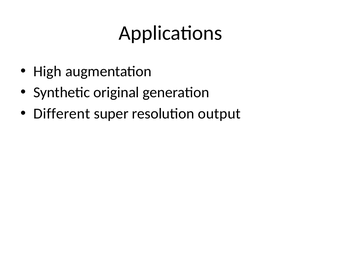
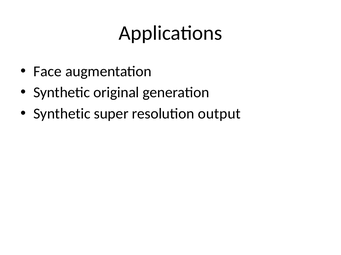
High: High -> Face (47, 72)
Different: Different -> Synthetic (62, 114)
